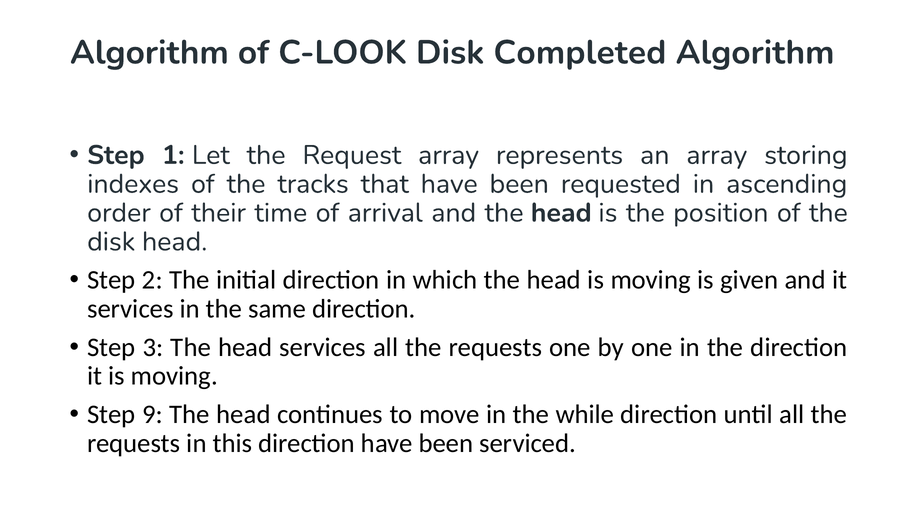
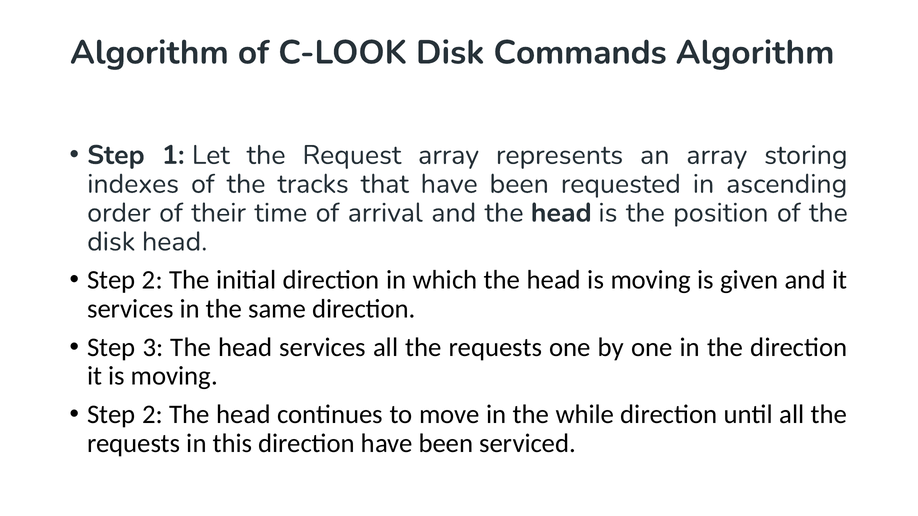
Completed: Completed -> Commands (580, 52)
9: 9 -> 2 (152, 415)
